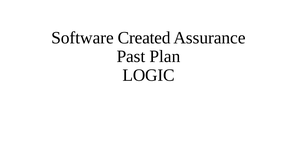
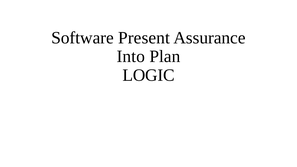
Created: Created -> Present (144, 38)
Past: Past -> Into (131, 56)
